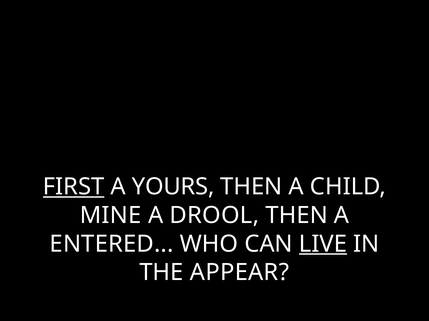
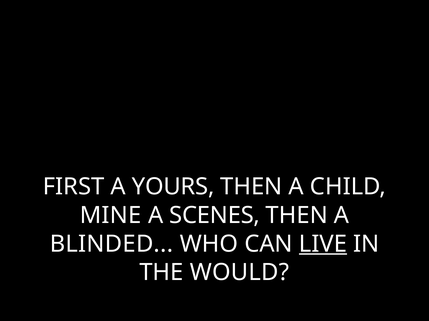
FIRST underline: present -> none (74, 187)
DROOL: DROOL -> SCENES (215, 216)
ENTERED: ENTERED -> BLINDED (112, 244)
APPEAR: APPEAR -> WOULD (239, 273)
